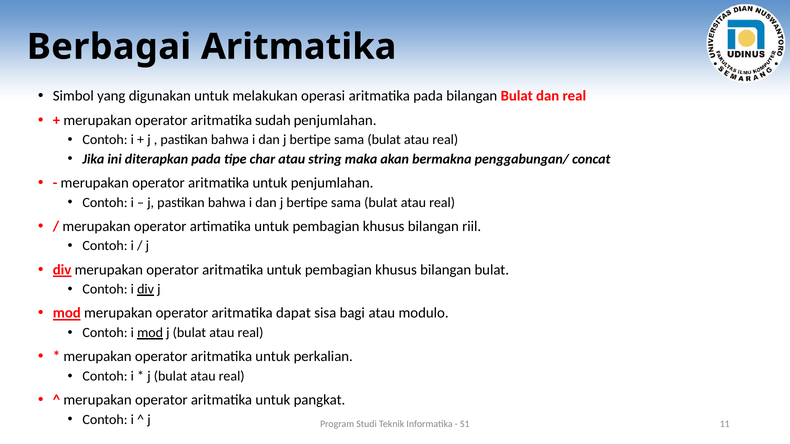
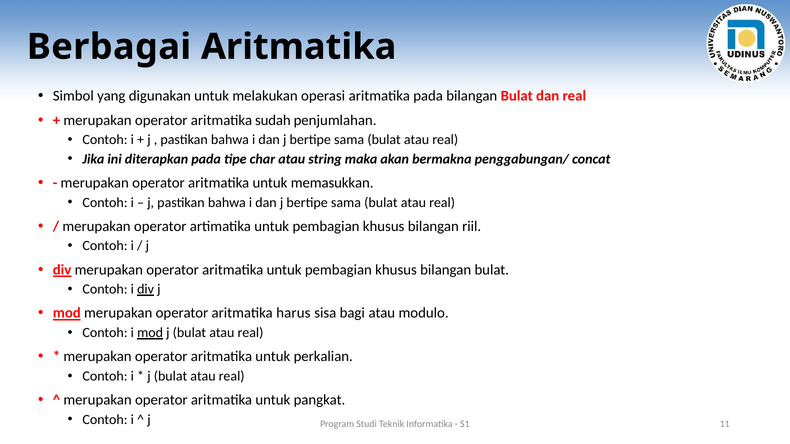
untuk penjumlahan: penjumlahan -> memasukkan (332, 183)
dapat: dapat -> harus (293, 313)
